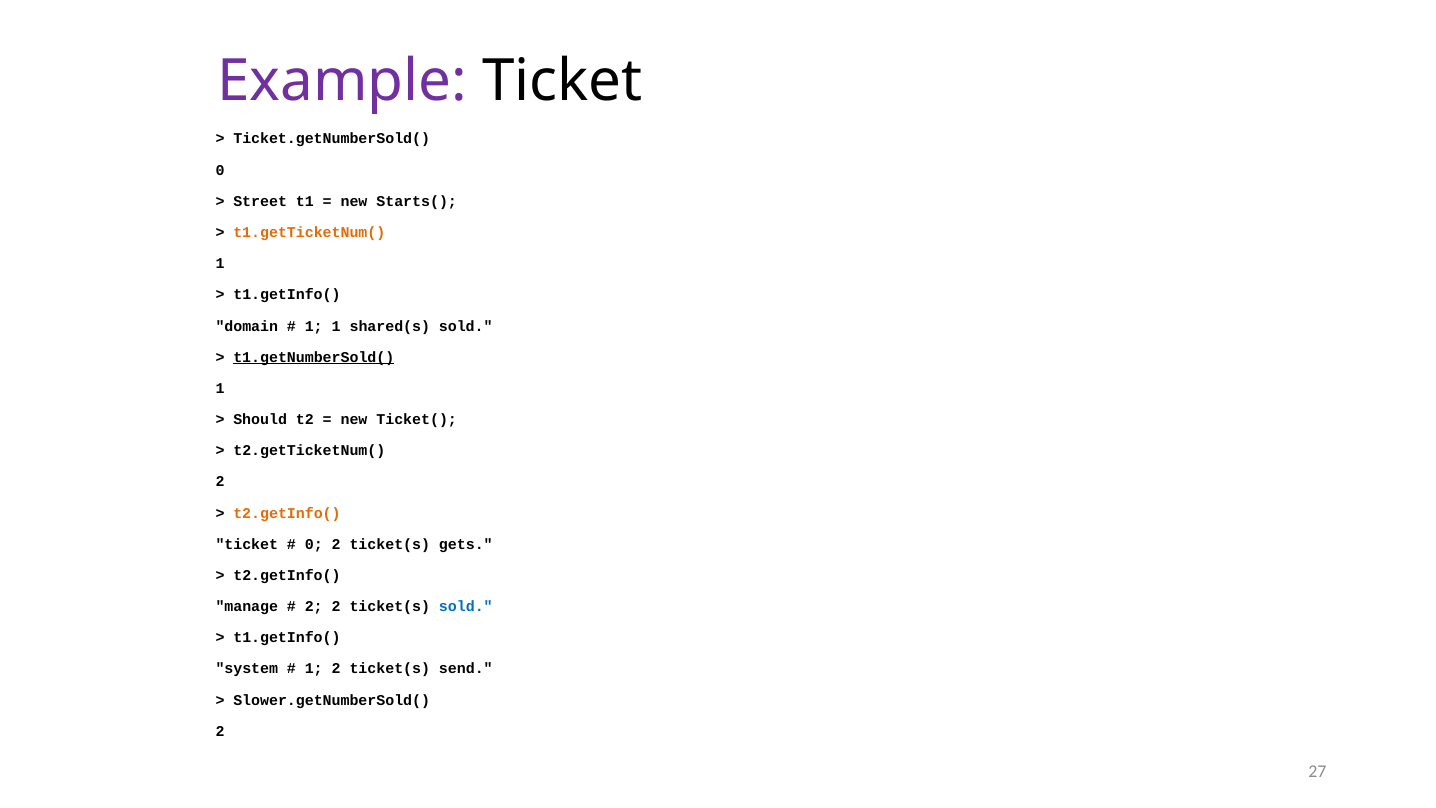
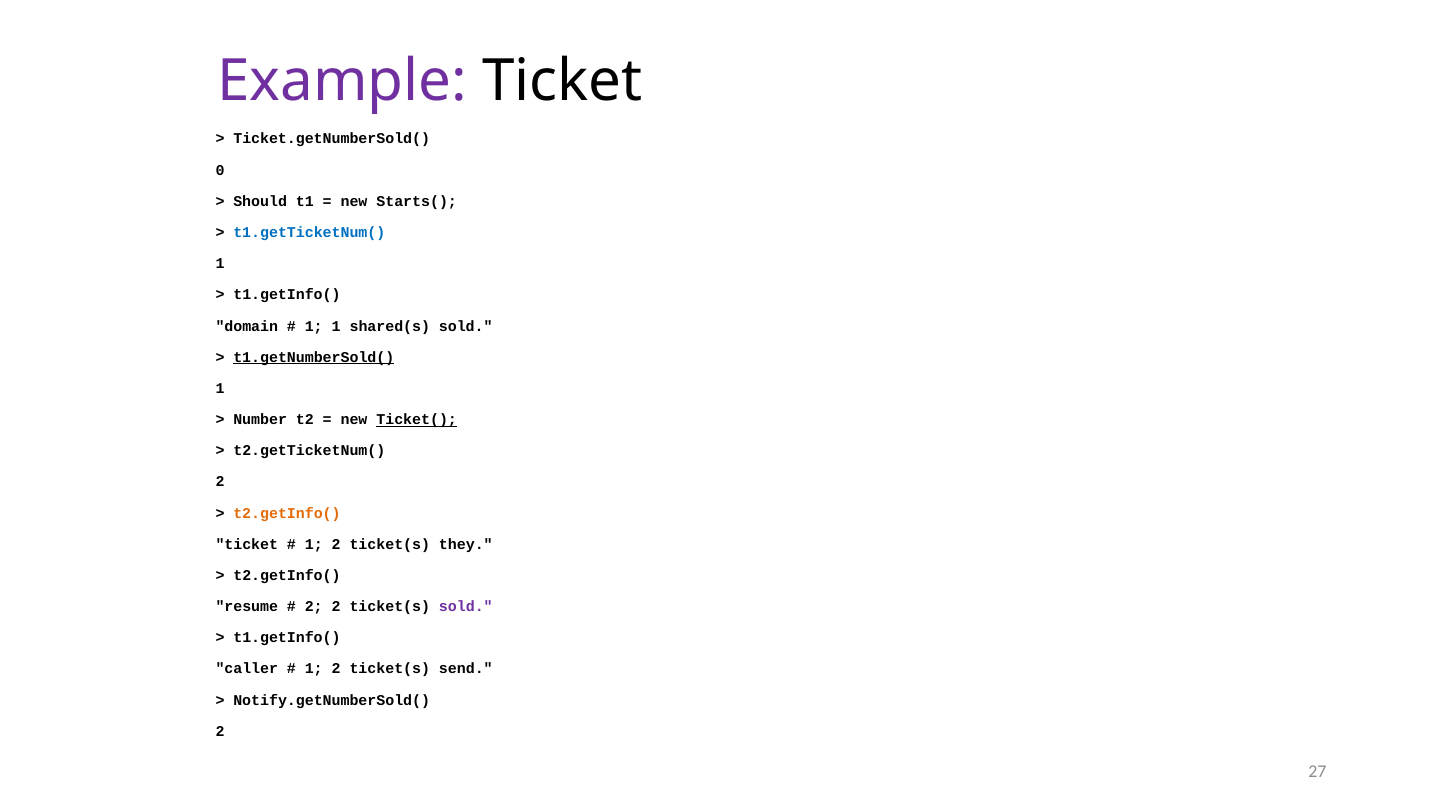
Street: Street -> Should (260, 201)
t1.getTicketNum( colour: orange -> blue (309, 233)
Should: Should -> Number (260, 419)
Ticket( underline: none -> present (417, 419)
0: 0 -> 1 (314, 544)
gets: gets -> they (466, 544)
manage: manage -> resume (247, 606)
sold colour: blue -> purple (466, 606)
system: system -> caller (247, 669)
Slower.getNumberSold(: Slower.getNumberSold( -> Notify.getNumberSold( (332, 700)
